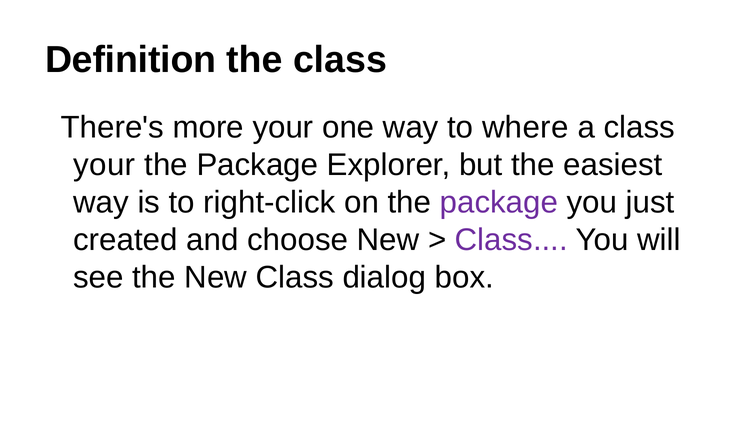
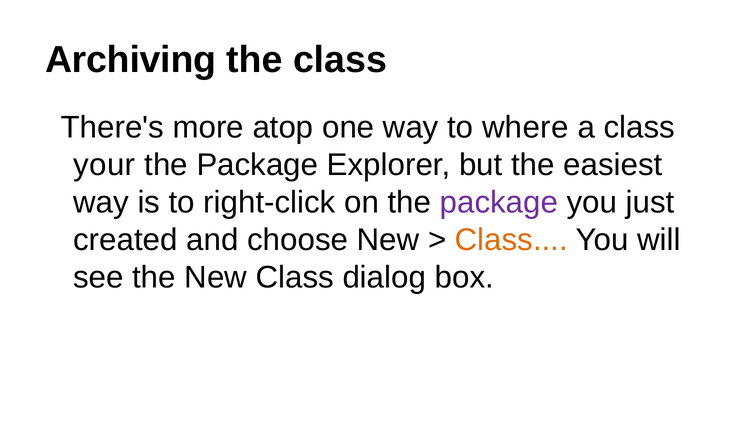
Definition: Definition -> Archiving (131, 60)
more your: your -> atop (283, 127)
Class colour: purple -> orange (511, 240)
